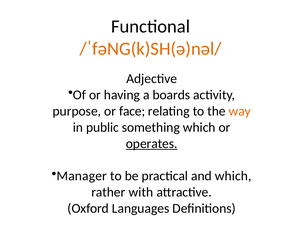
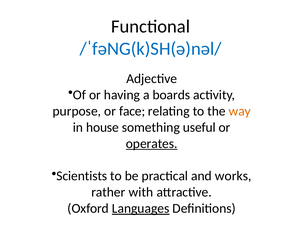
/ˈfəNG(k)SH(ə)nəl/ colour: orange -> blue (151, 49)
public: public -> house (102, 127)
something which: which -> useful (199, 127)
Manager: Manager -> Scientists (82, 176)
and which: which -> works (233, 176)
Languages underline: none -> present (141, 208)
